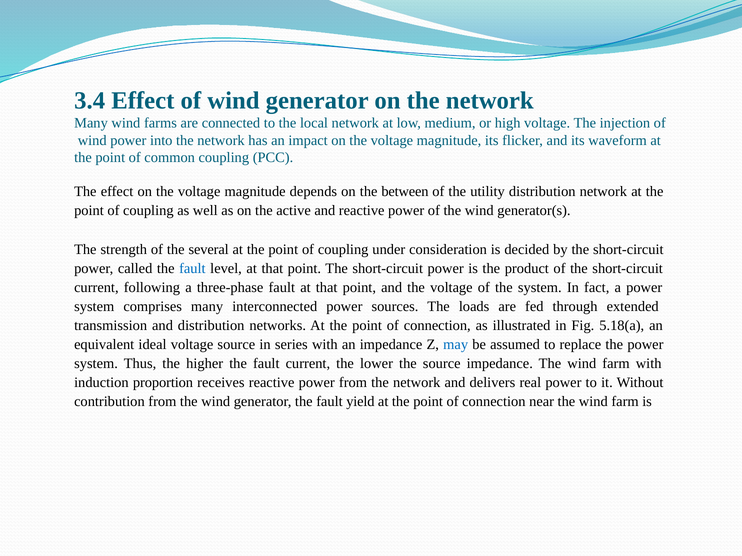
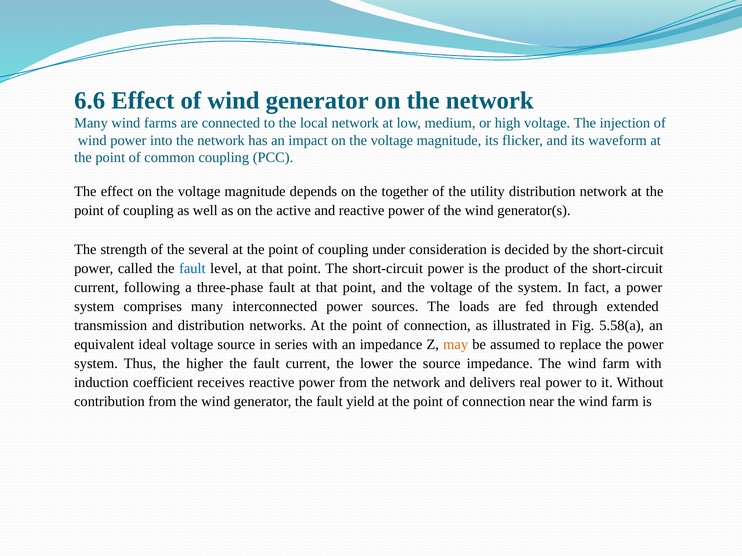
3.4: 3.4 -> 6.6 (90, 100)
between: between -> together (405, 192)
5.18(a: 5.18(a -> 5.58(a (622, 326)
may colour: blue -> orange (456, 345)
proportion: proportion -> coefficient (163, 383)
